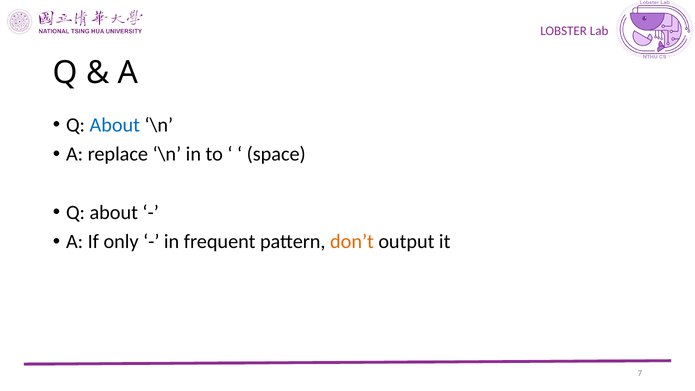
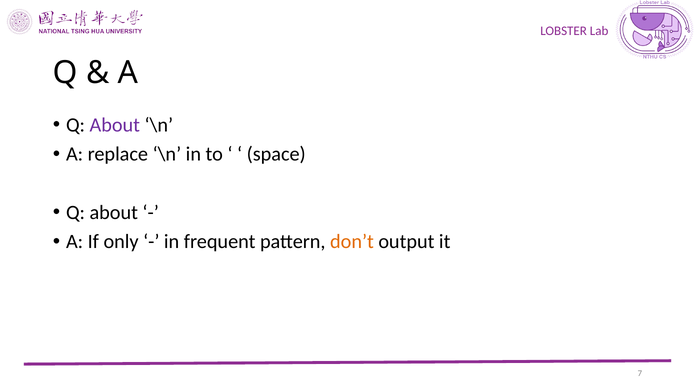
About colour: blue -> purple (115, 125)
